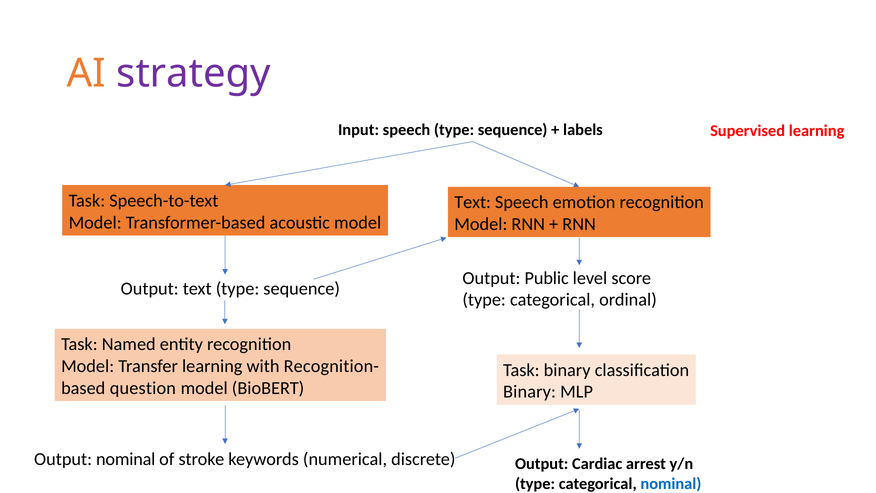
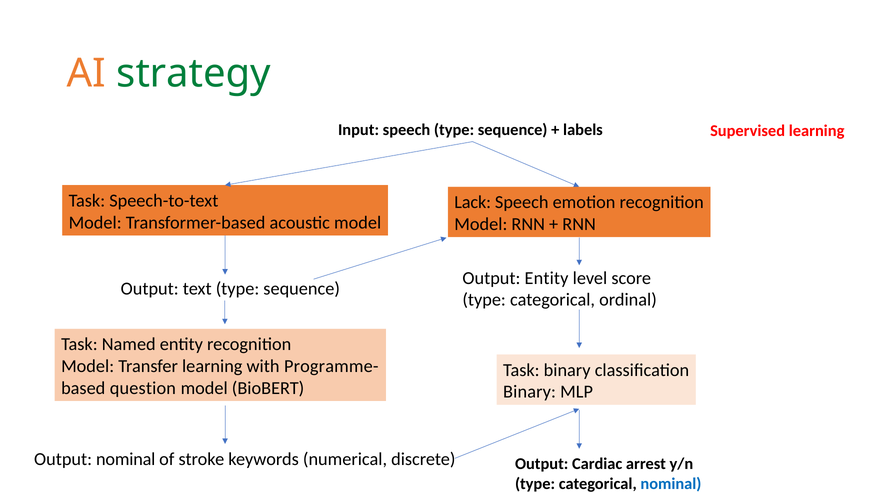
strategy colour: purple -> green (194, 74)
Text: Text -> Lack (473, 202)
Output Public: Public -> Entity (547, 278)
Recognition-: Recognition- -> Programme- (331, 366)
